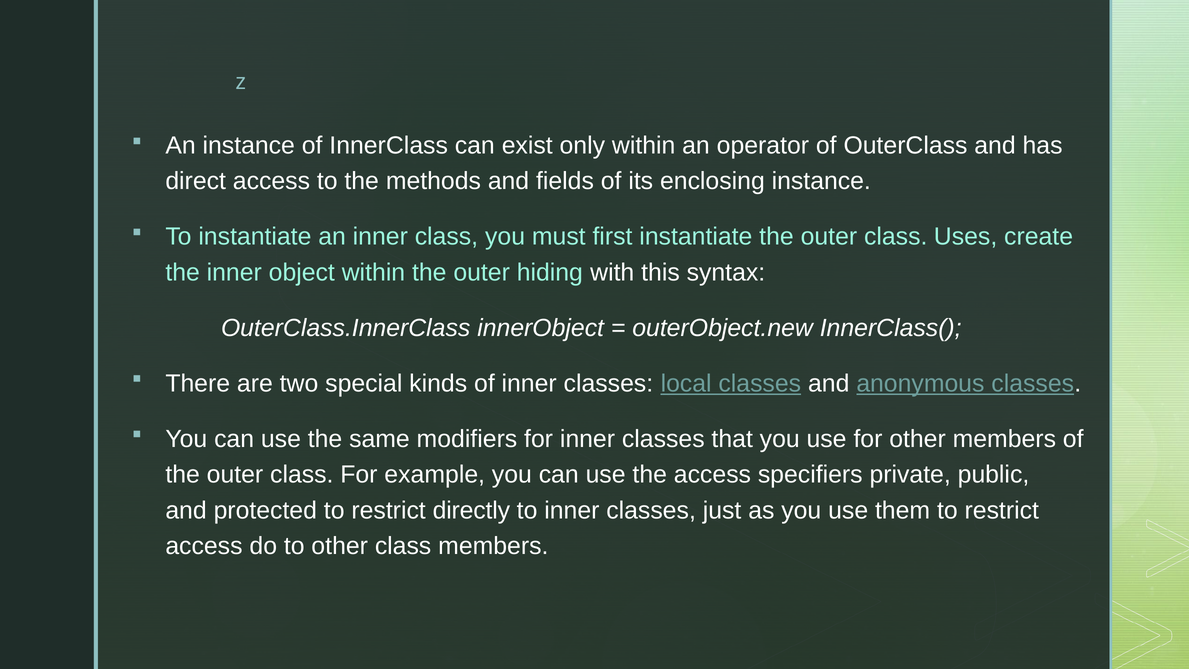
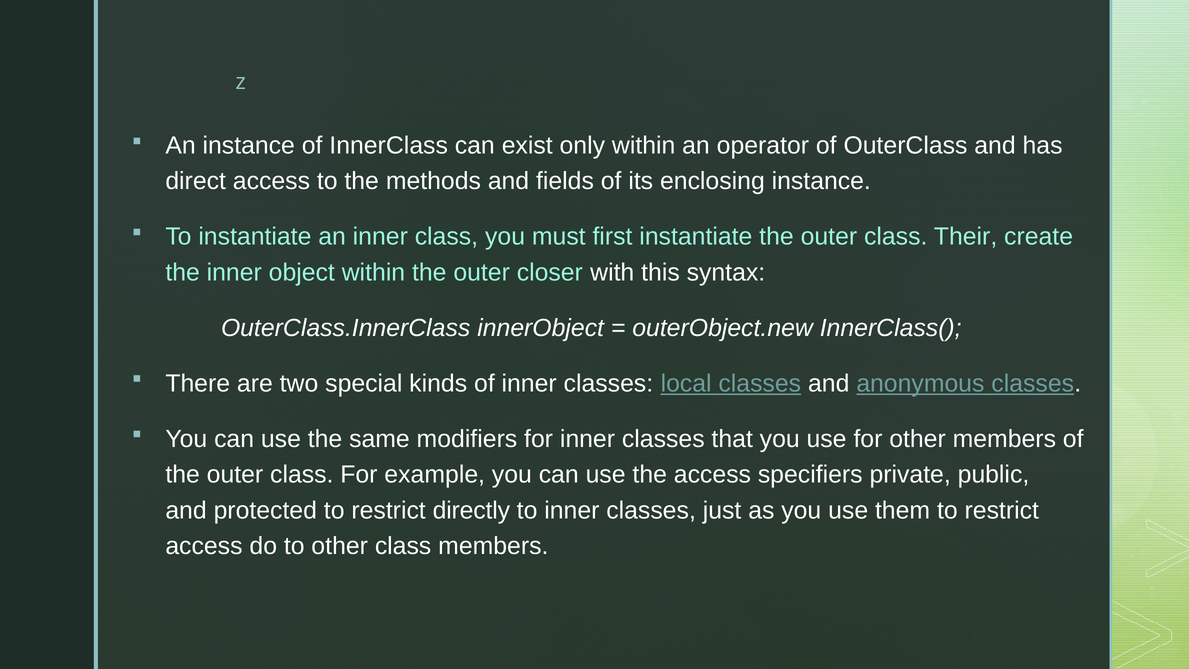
Uses: Uses -> Their (966, 237)
hiding: hiding -> closer (550, 272)
